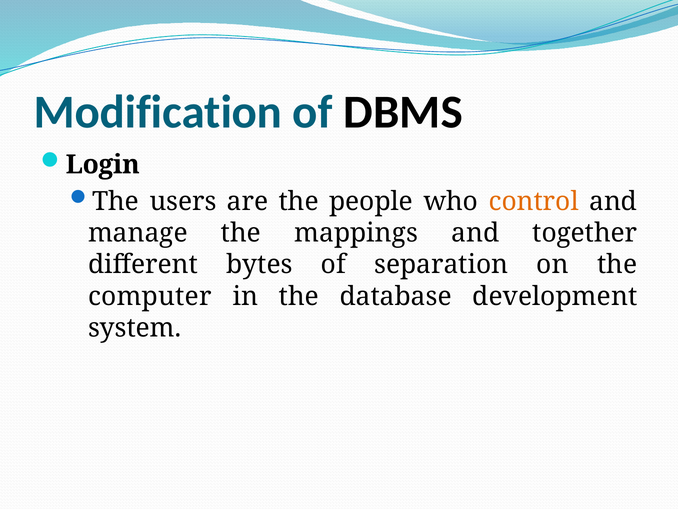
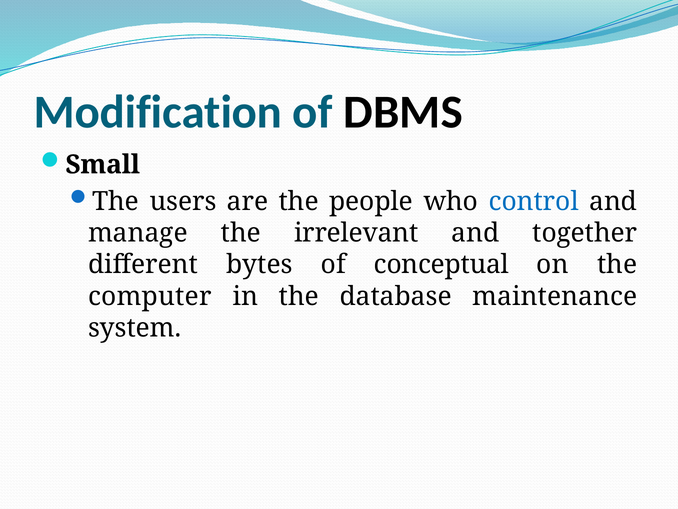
Login: Login -> Small (103, 164)
control colour: orange -> blue (534, 201)
mappings: mappings -> irrelevant (356, 233)
separation: separation -> conceptual (441, 264)
development: development -> maintenance (555, 296)
